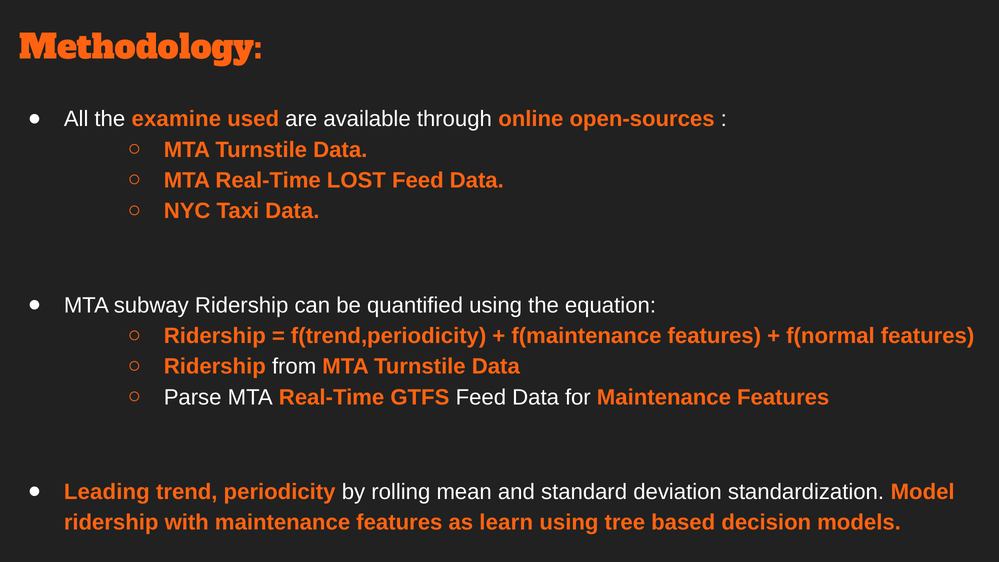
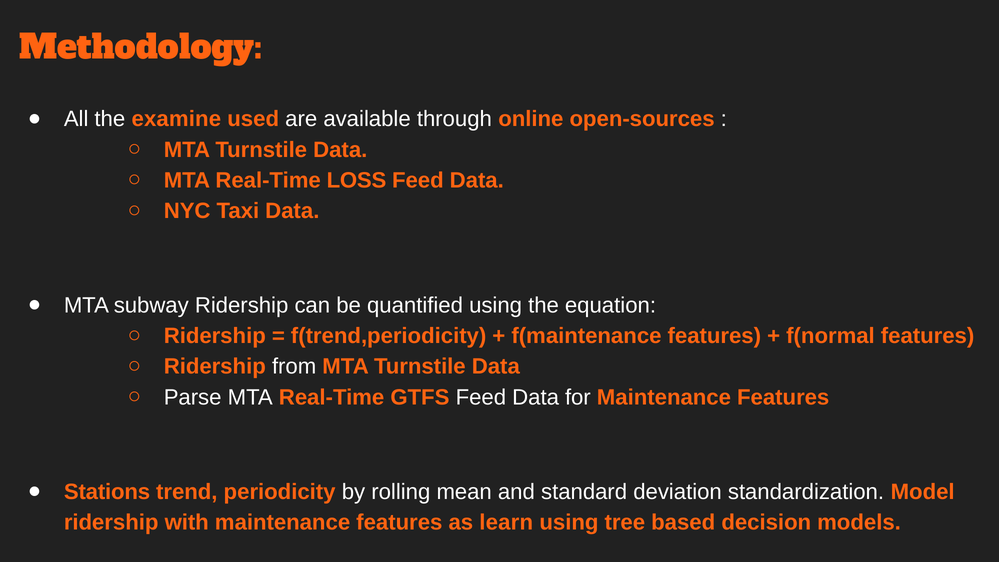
LOST: LOST -> LOSS (356, 180)
Leading: Leading -> Stations (107, 492)
